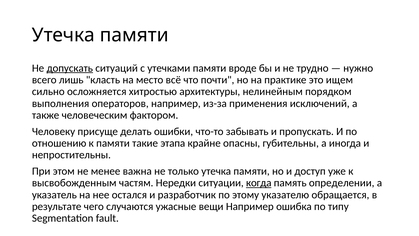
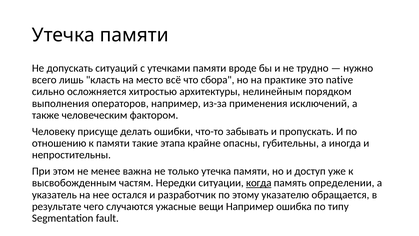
допускать underline: present -> none (70, 68)
почти: почти -> сбора (218, 80)
ищем: ищем -> native (340, 80)
